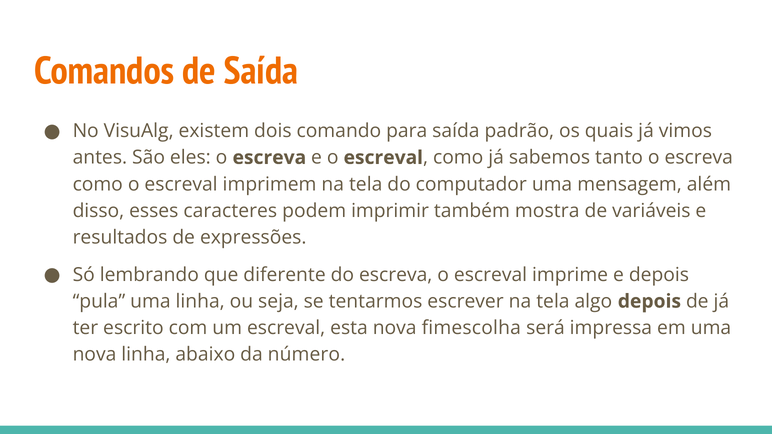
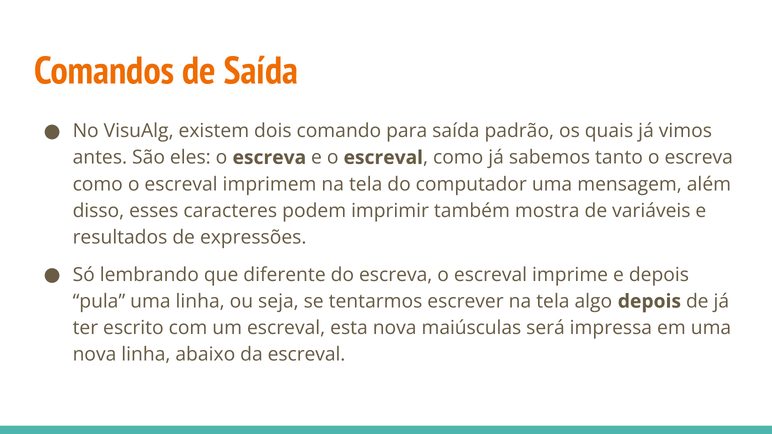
fimescolha: fimescolha -> maiúsculas (471, 328)
da número: número -> escreval (307, 355)
